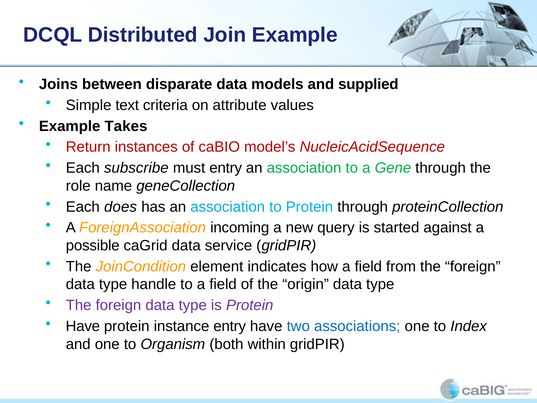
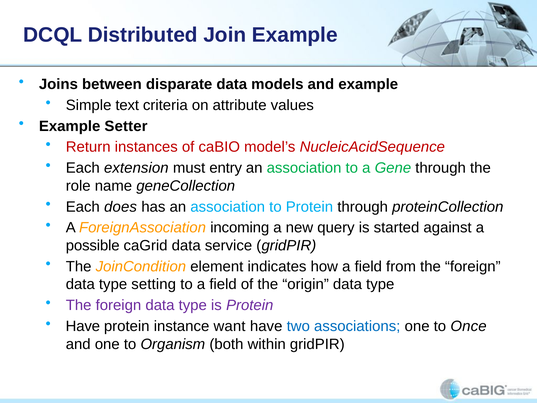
and supplied: supplied -> example (368, 84)
Takes: Takes -> Setter (126, 126)
subscribe: subscribe -> extension (136, 168)
handle: handle -> setting (154, 284)
instance entry: entry -> want (230, 326)
Index: Index -> Once (469, 326)
